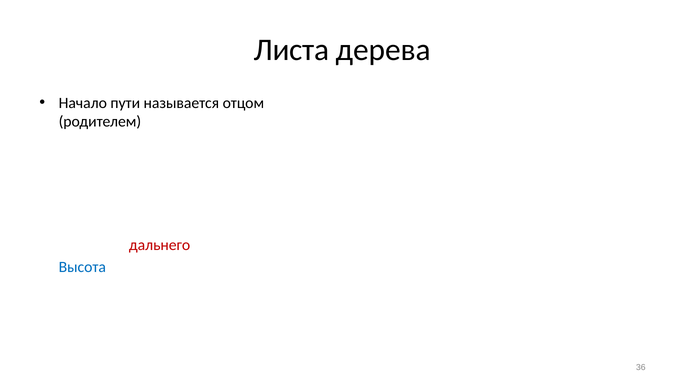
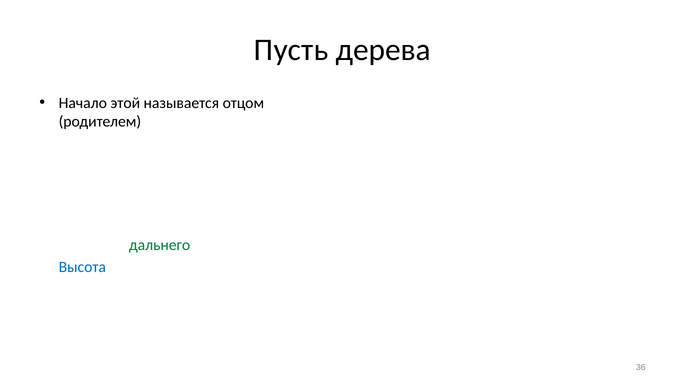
Листа: Листа -> Пусть (291, 50)
Начало пути: пути -> этой (125, 103)
дальнего colour: red -> green (160, 245)
